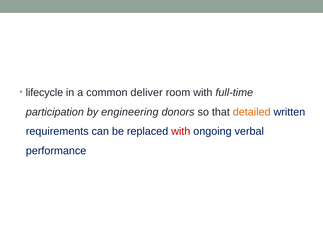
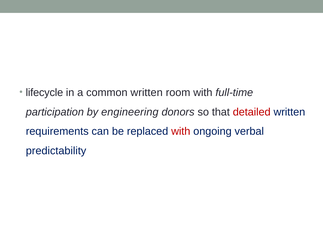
common deliver: deliver -> written (147, 92)
detailed colour: orange -> red (252, 112)
performance: performance -> predictability (56, 150)
